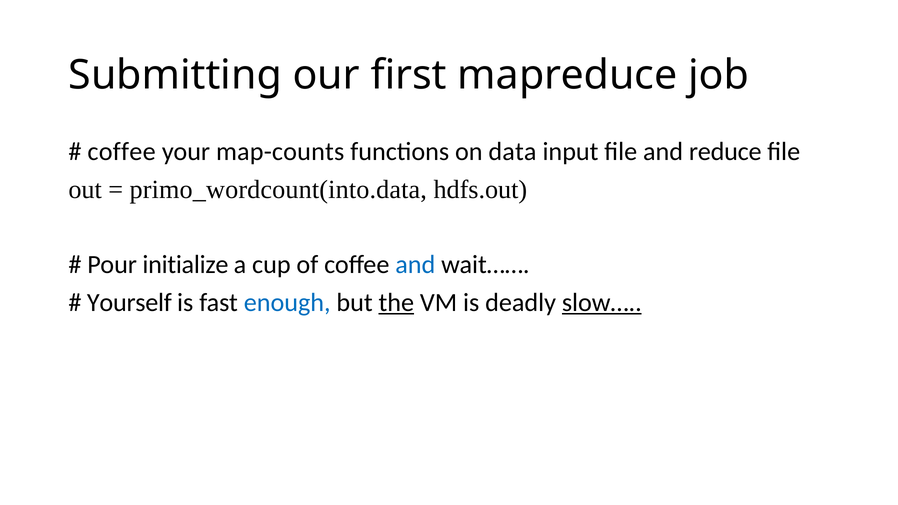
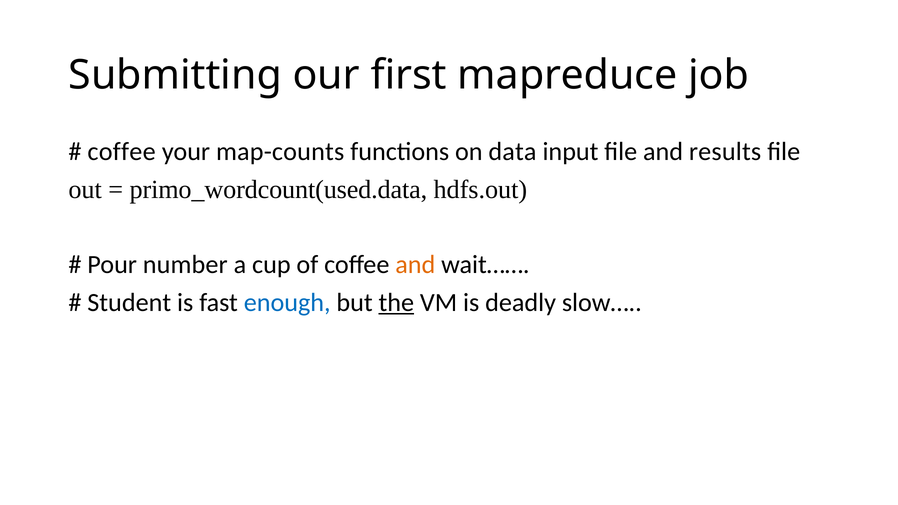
reduce: reduce -> results (725, 152)
primo_wordcount(into.data: primo_wordcount(into.data -> primo_wordcount(used.data (278, 189)
initialize: initialize -> number (185, 265)
and colour: blue -> orange (415, 265)
Yourself: Yourself -> Student (129, 302)
slow… underline: present -> none (602, 302)
